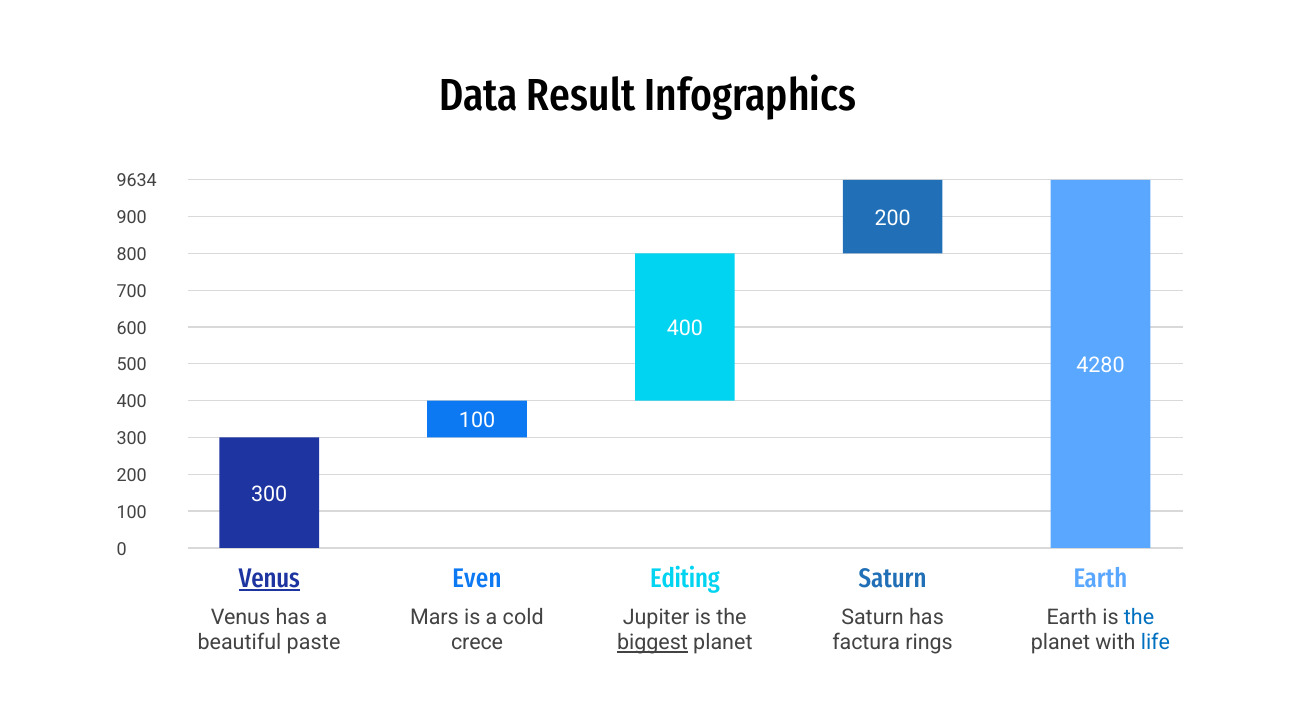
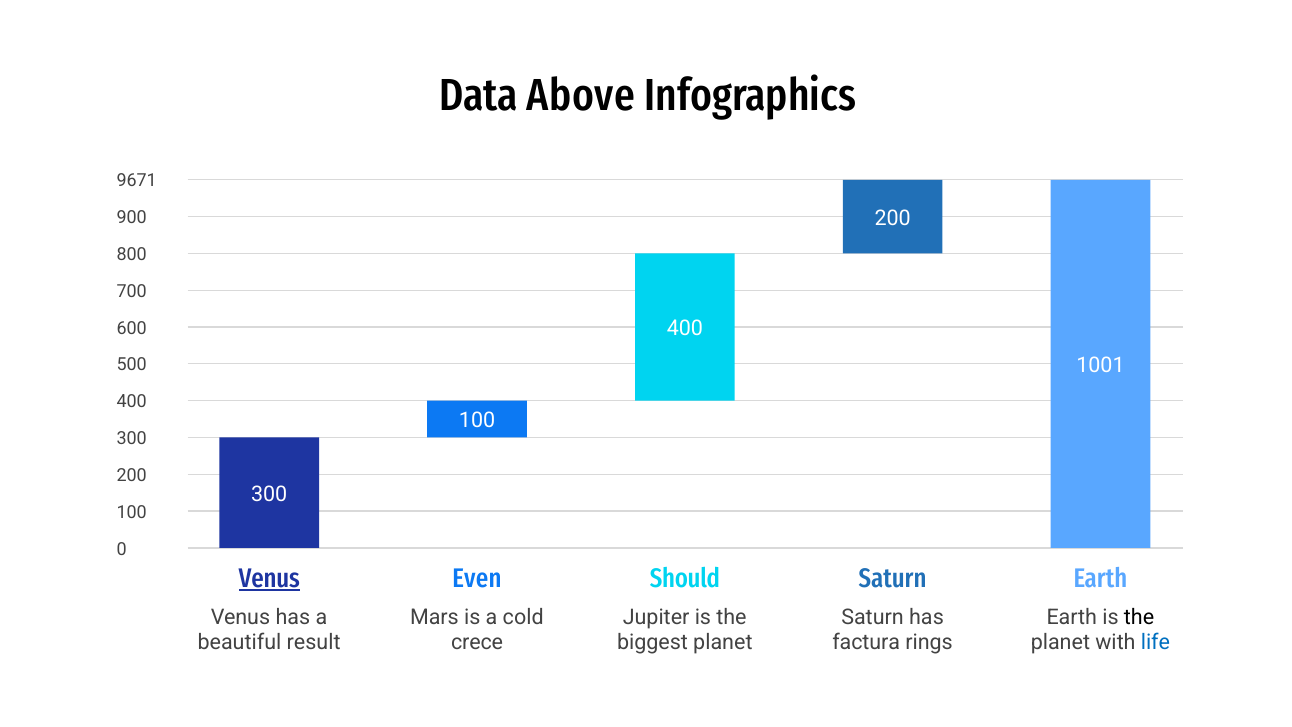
Result: Result -> Above (581, 96)
9634: 9634 -> 9671 (137, 181)
4280: 4280 -> 1001 (1100, 365)
Editing: Editing -> Should (685, 578)
the colour: blue -> black (1139, 617)
paste: paste -> result (314, 643)
biggest underline: present -> none (652, 643)
